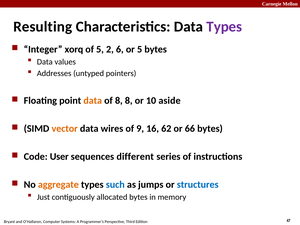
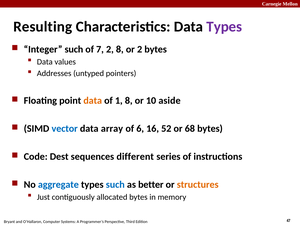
Integer xorq: xorq -> such (74, 49)
of 5: 5 -> 7 (100, 49)
2 6: 6 -> 8 (120, 49)
or 5: 5 -> 2 (140, 49)
of 8: 8 -> 1 (119, 101)
vector colour: orange -> blue (65, 129)
wires: wires -> array (112, 129)
9: 9 -> 6 (140, 129)
62: 62 -> 52 (166, 129)
66: 66 -> 68 (190, 129)
User: User -> Dest (59, 157)
aggregate colour: orange -> blue (58, 185)
jumps: jumps -> better (151, 185)
structures colour: blue -> orange (198, 185)
